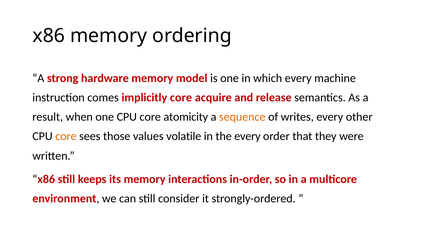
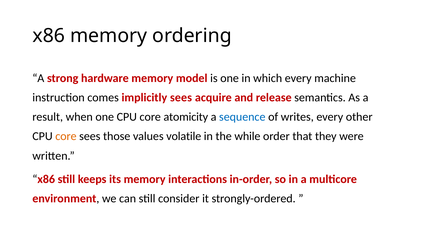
implicitly core: core -> sees (181, 98)
sequence colour: orange -> blue (242, 117)
the every: every -> while (247, 136)
